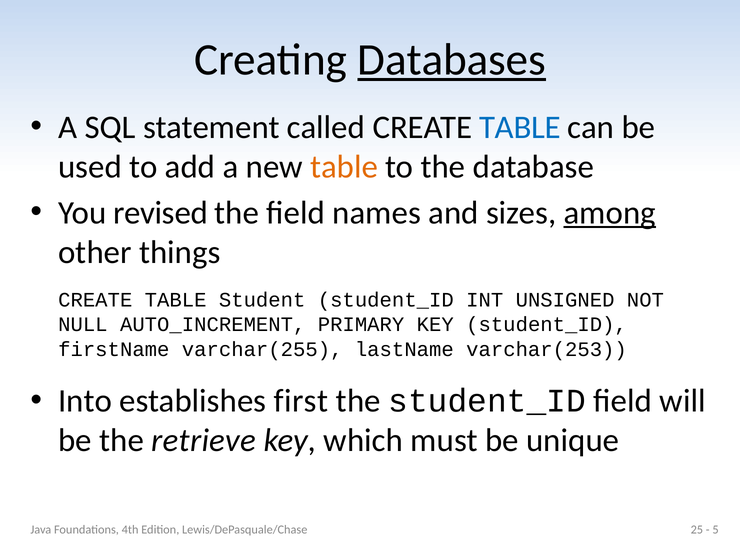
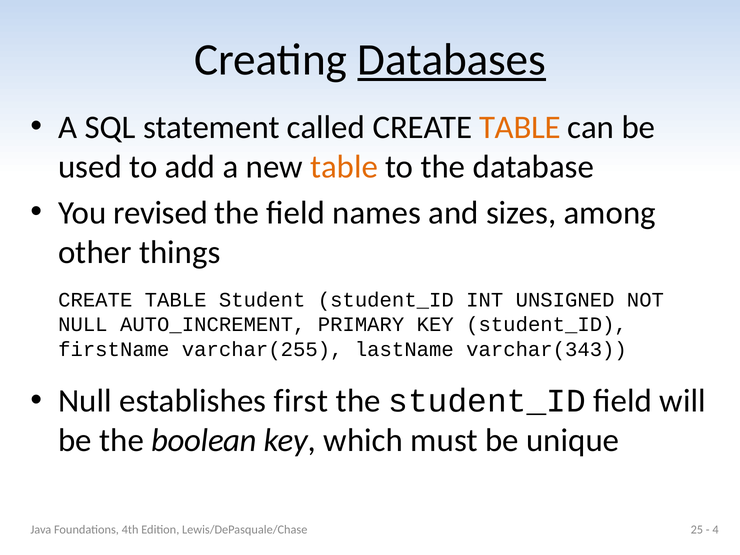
TABLE colour: blue -> orange (520, 127)
among underline: present -> none (610, 213)
varchar(253: varchar(253 -> varchar(343 (547, 349)
Into: Into -> Null (85, 401)
retrieve: retrieve -> boolean (204, 441)
5: 5 -> 4 (716, 530)
